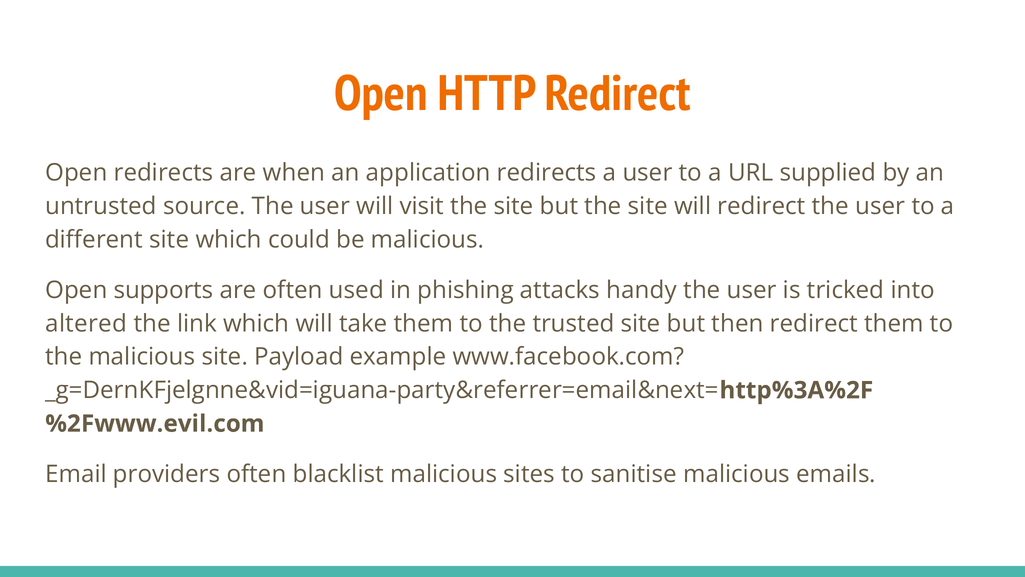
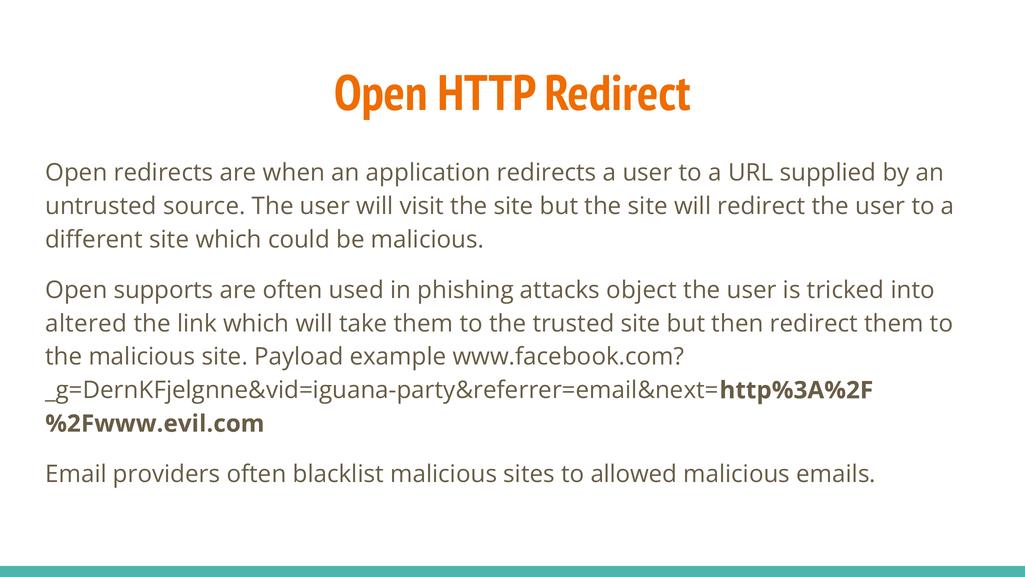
handy: handy -> object (642, 290)
sanitise: sanitise -> allowed (634, 474)
